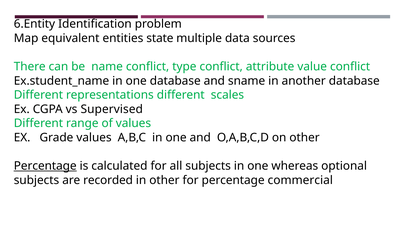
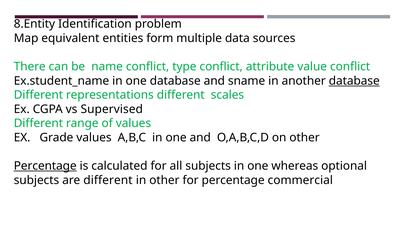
6.Entity: 6.Entity -> 8.Entity (34, 24)
state: state -> form (160, 38)
database underline: none -> present (354, 81)
are recorded: recorded -> different (108, 180)
